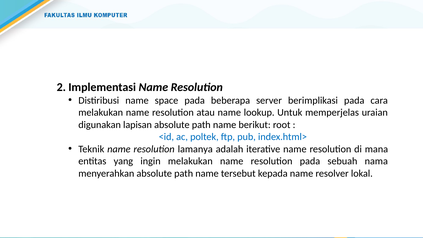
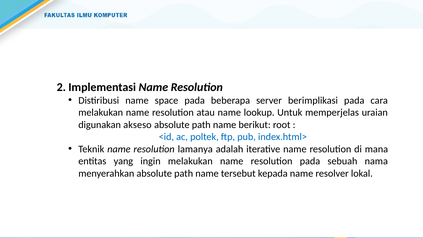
lapisan: lapisan -> akseso (137, 125)
